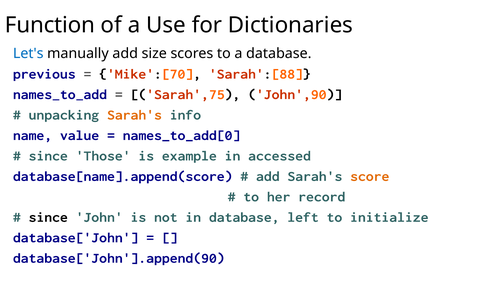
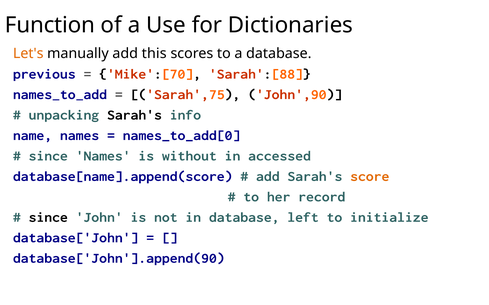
Let's colour: blue -> orange (28, 54)
size: size -> this (154, 54)
Sarah's colour: orange -> black (134, 115)
name value: value -> names (80, 136)
since Those: Those -> Names (103, 156)
example: example -> without (189, 156)
